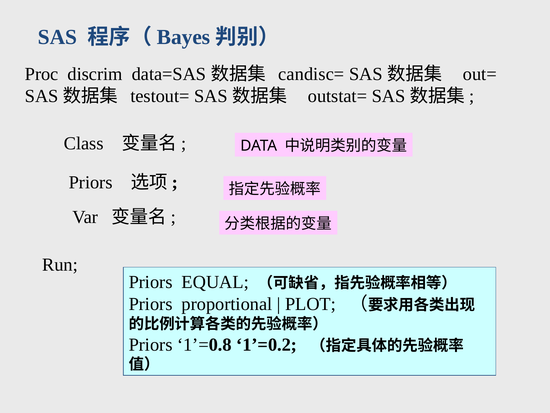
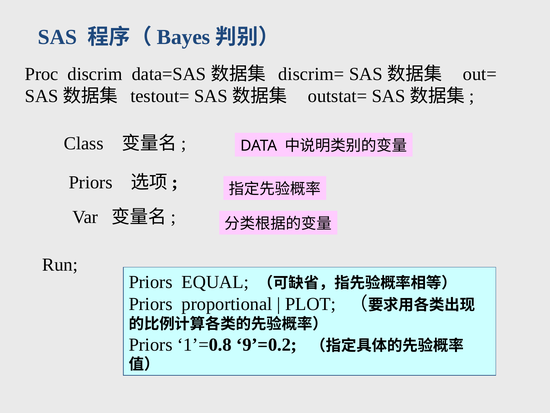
candisc=: candisc= -> discrim= (311, 74)
1’=0.2: 1’=0.2 -> 9’=0.2 (267, 344)
